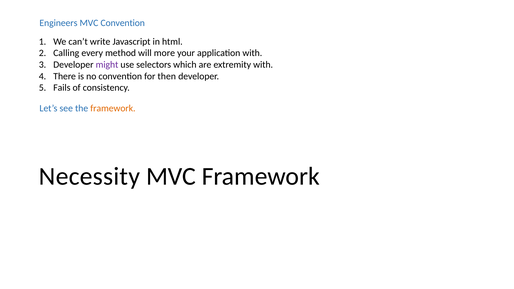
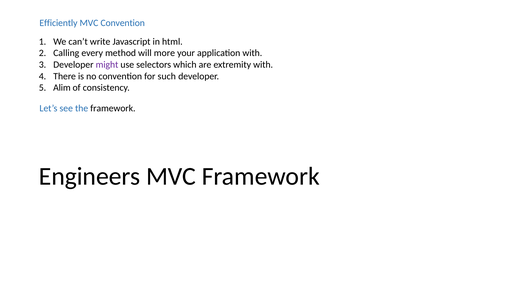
Engineers: Engineers -> Efficiently (58, 23)
then: then -> such (167, 76)
Fails: Fails -> Alim (62, 88)
framework colour: orange -> black (113, 108)
Necessity: Necessity -> Engineers (90, 176)
